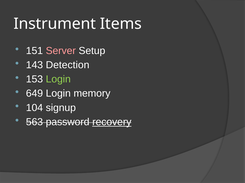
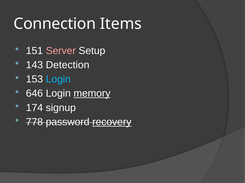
Instrument: Instrument -> Connection (55, 24)
Login colour: light green -> light blue (58, 80)
649: 649 -> 646 (34, 94)
memory underline: none -> present (92, 94)
104: 104 -> 174 (34, 108)
563: 563 -> 778 (34, 122)
